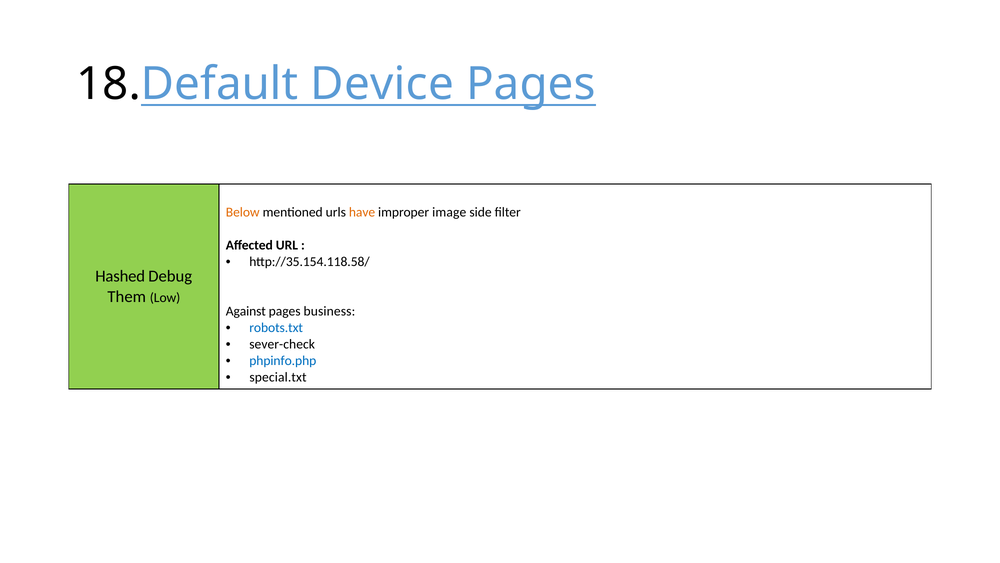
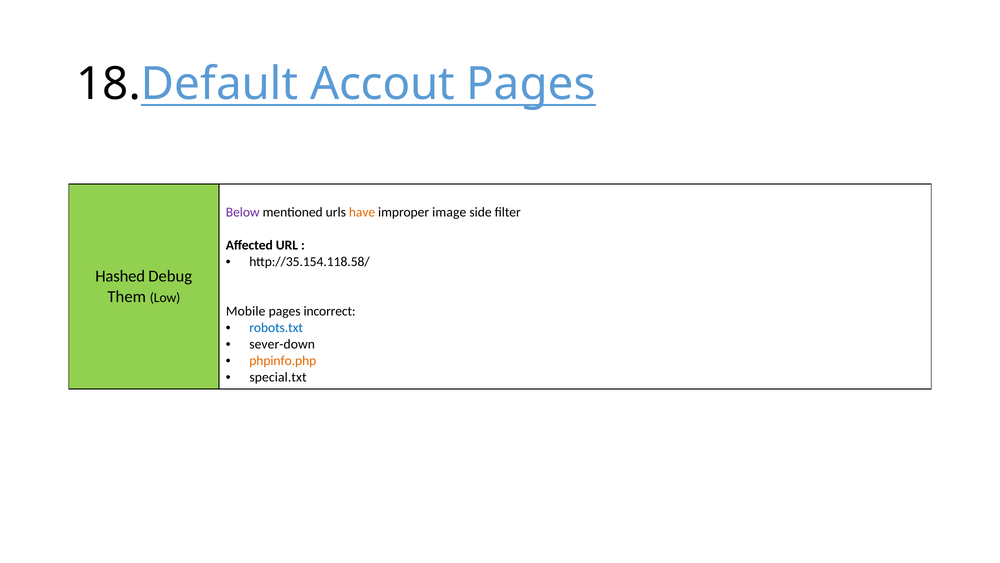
Device: Device -> Accout (382, 84)
Below colour: orange -> purple (243, 212)
Against: Against -> Mobile (246, 311)
business: business -> incorrect (330, 311)
sever-check: sever-check -> sever-down (282, 344)
phpinfo.php colour: blue -> orange (283, 361)
